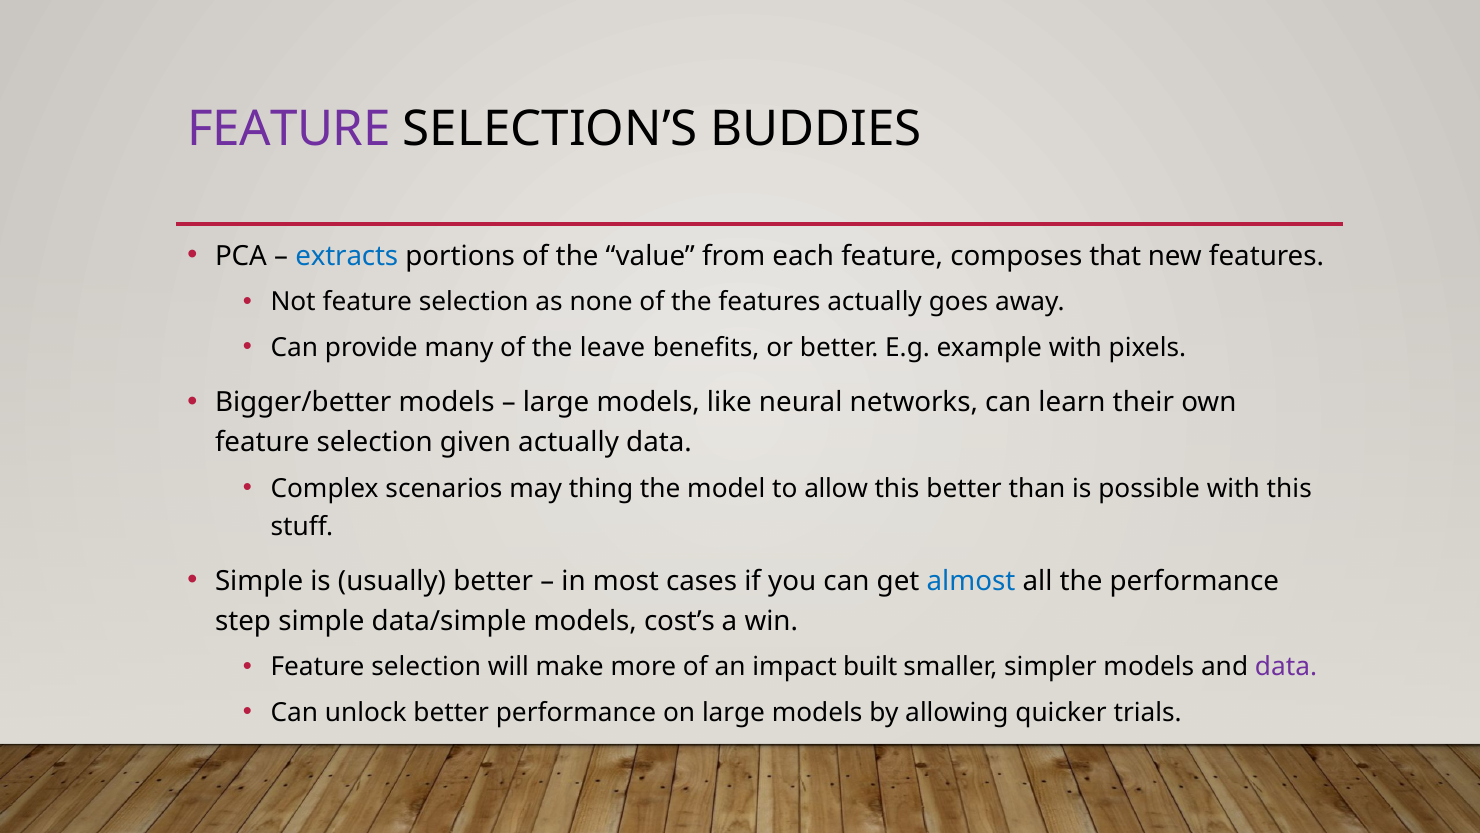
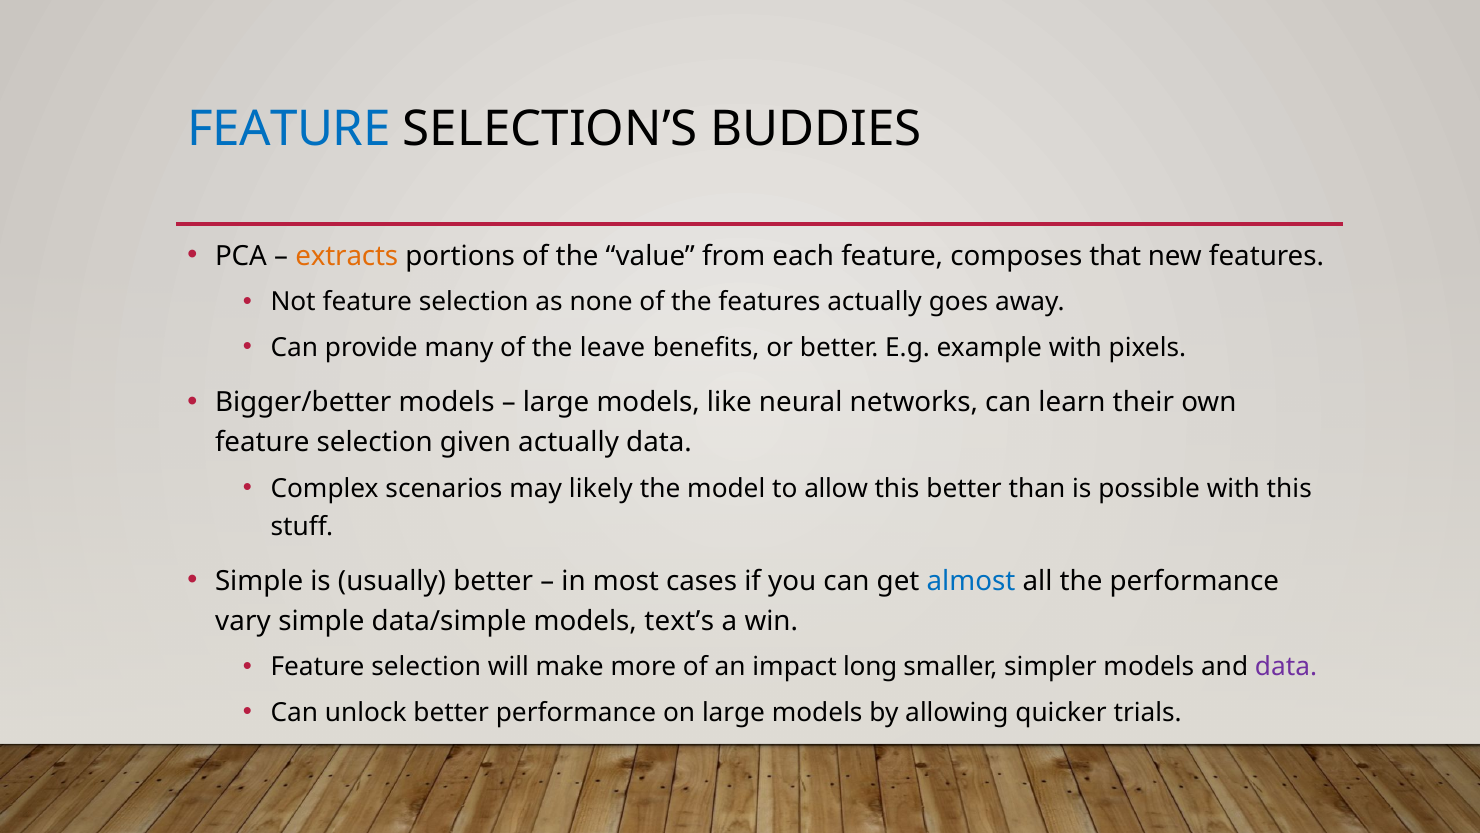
FEATURE colour: purple -> blue (289, 130)
extracts colour: blue -> orange (347, 256)
thing: thing -> likely (601, 488)
step: step -> vary (243, 621)
cost’s: cost’s -> text’s (679, 621)
built: built -> long (870, 667)
